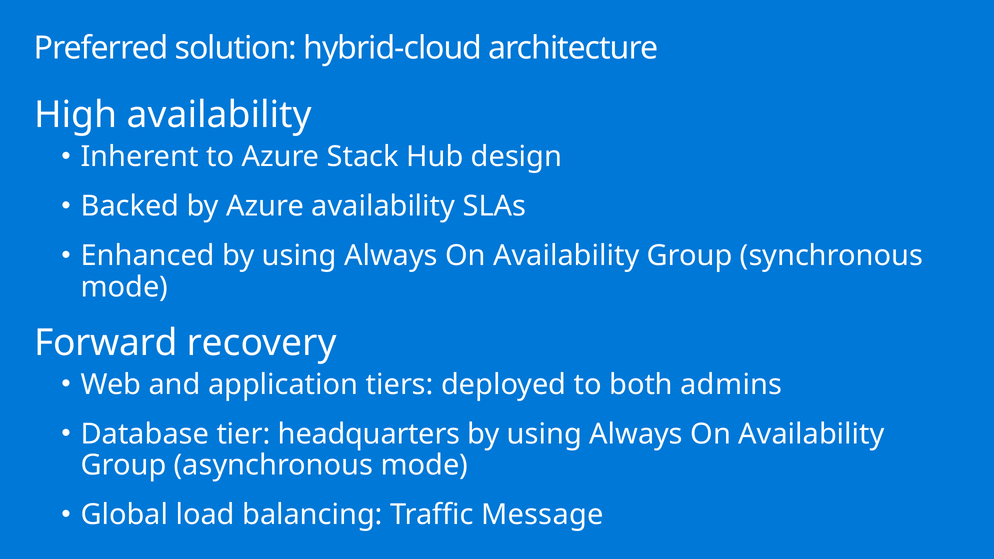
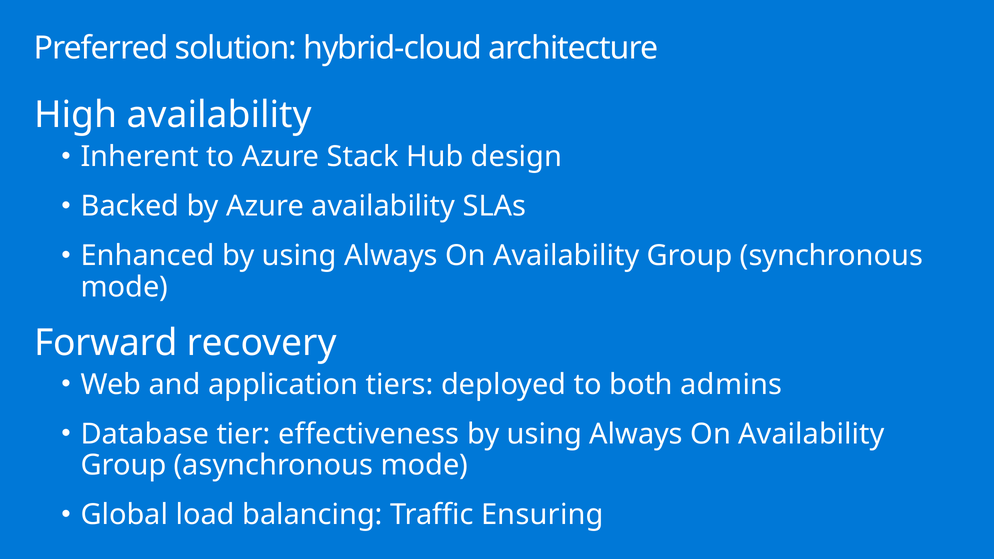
headquarters: headquarters -> effectiveness (369, 434)
Message: Message -> Ensuring (542, 515)
